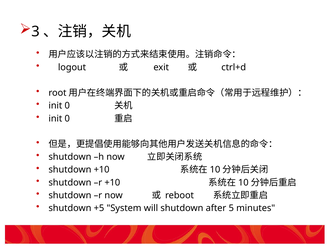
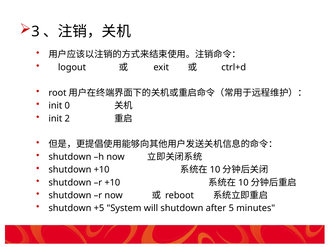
0: 0 -> 2 (67, 118)
